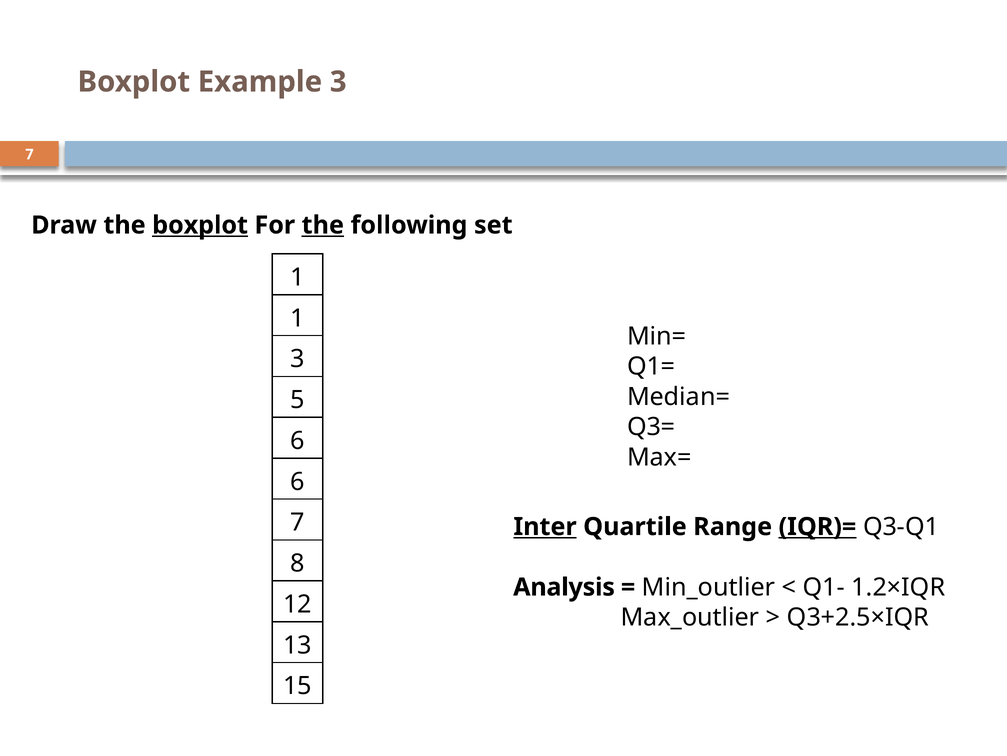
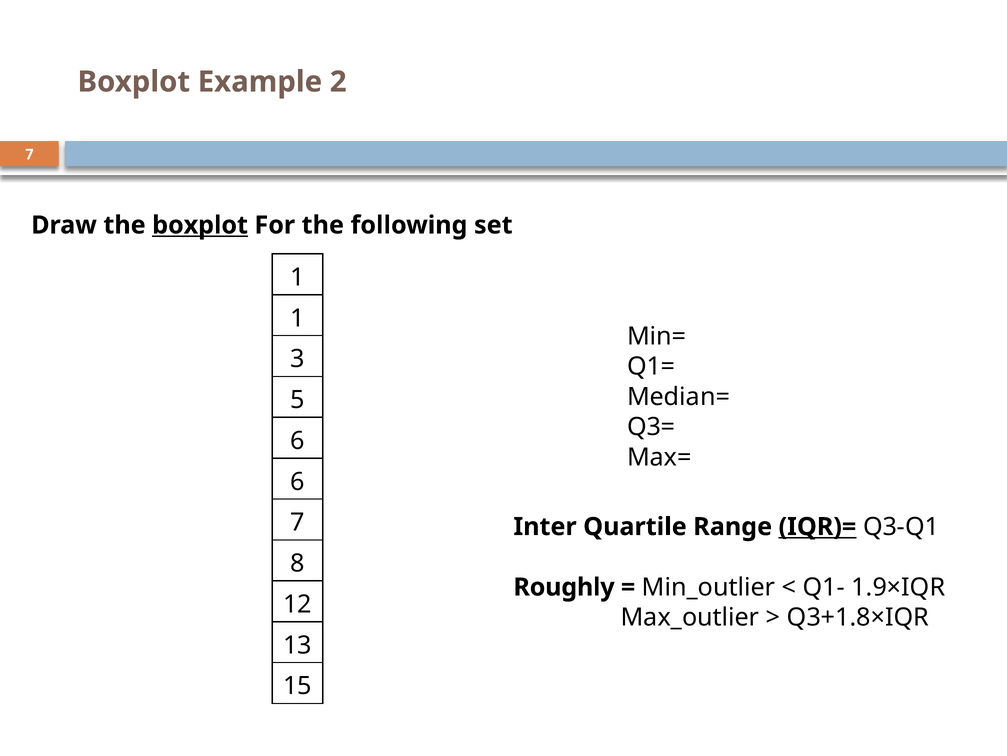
Example 3: 3 -> 2 (338, 82)
the underline: present -> none (323, 225)
Inter underline: present -> none (545, 526)
Analysis: Analysis -> Roughly (564, 587)
1.2×IQR: 1.2×IQR -> 1.9×IQR (898, 587)
Q3+2.5×IQR: Q3+2.5×IQR -> Q3+1.8×IQR (858, 617)
